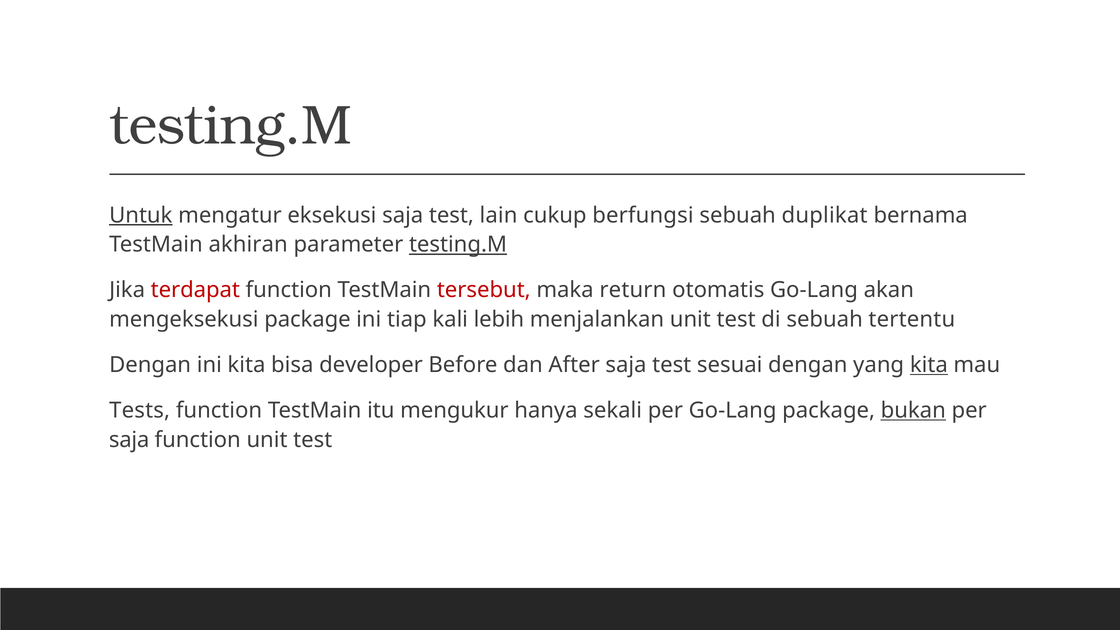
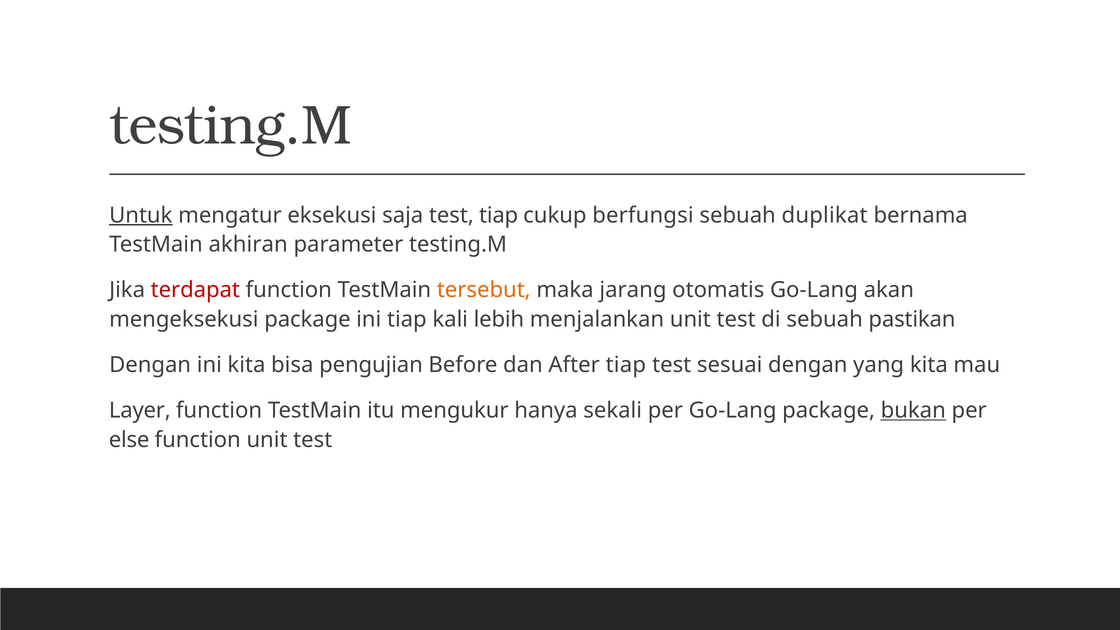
test lain: lain -> tiap (499, 215)
testing.M underline: present -> none (458, 245)
tersebut colour: red -> orange (484, 290)
return: return -> jarang (633, 290)
tertentu: tertentu -> pastikan (912, 319)
developer: developer -> pengujian (371, 365)
After saja: saja -> tiap (626, 365)
kita underline: present -> none (929, 365)
Tests: Tests -> Layer (140, 411)
saja: saja -> else (129, 440)
